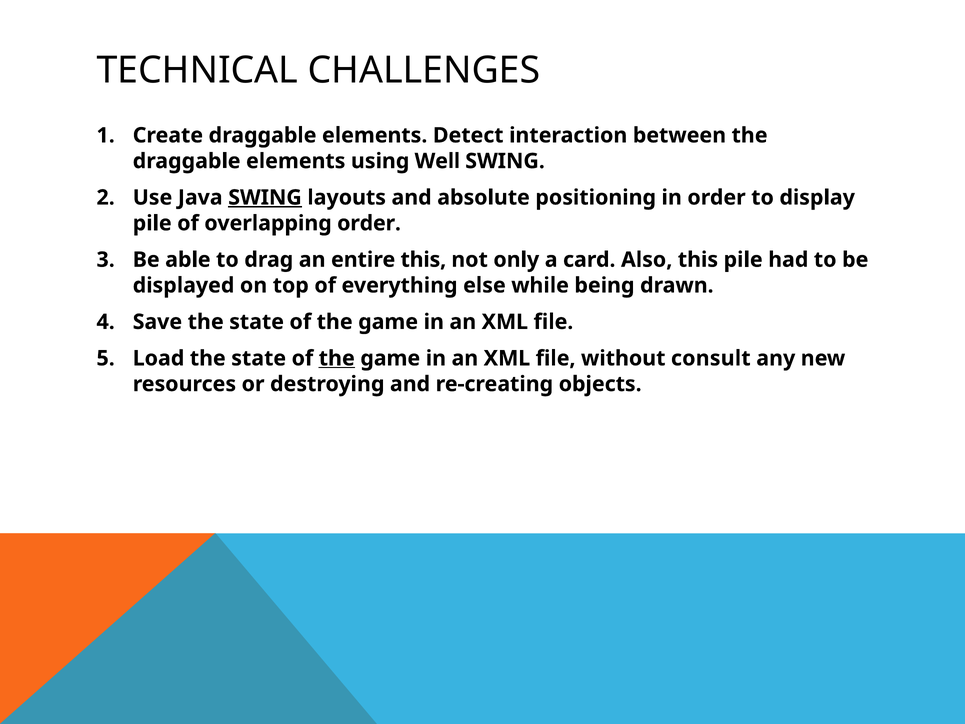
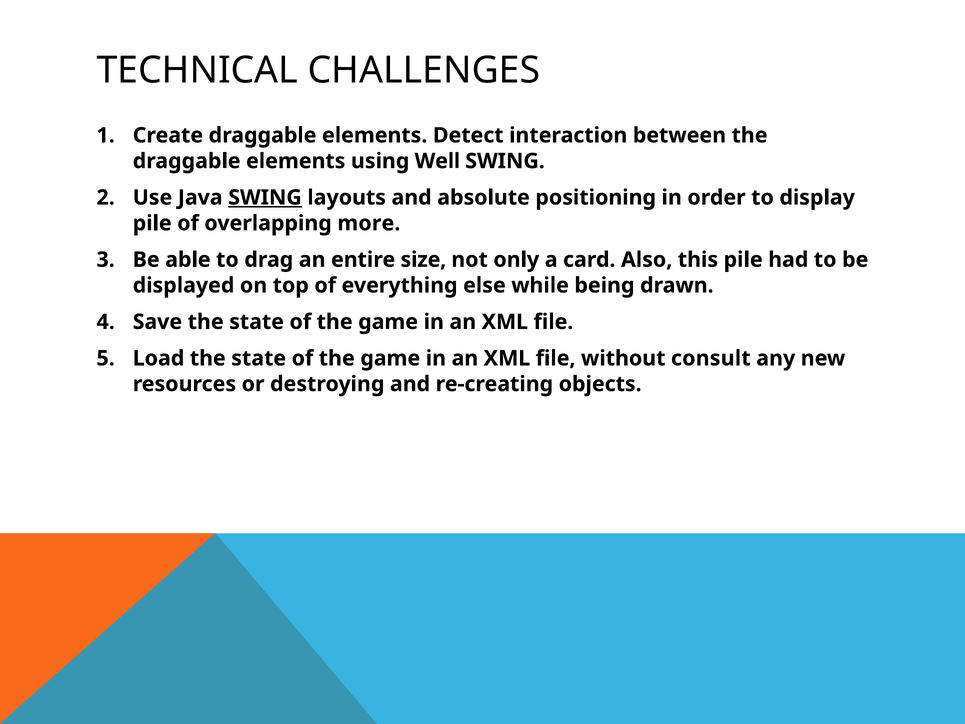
overlapping order: order -> more (369, 223)
entire this: this -> size (423, 260)
the underline: present -> none (337, 358)
